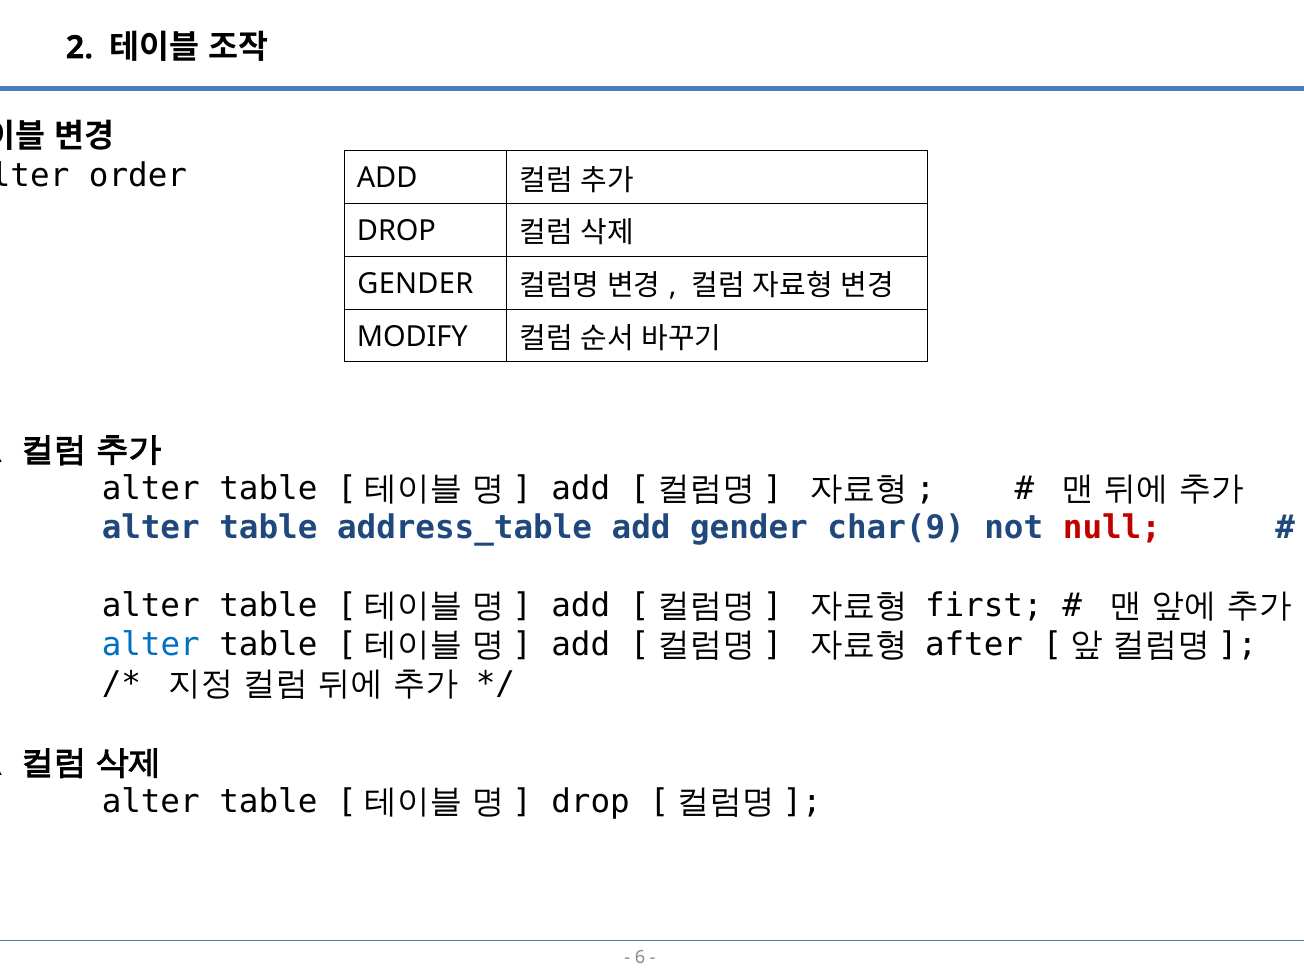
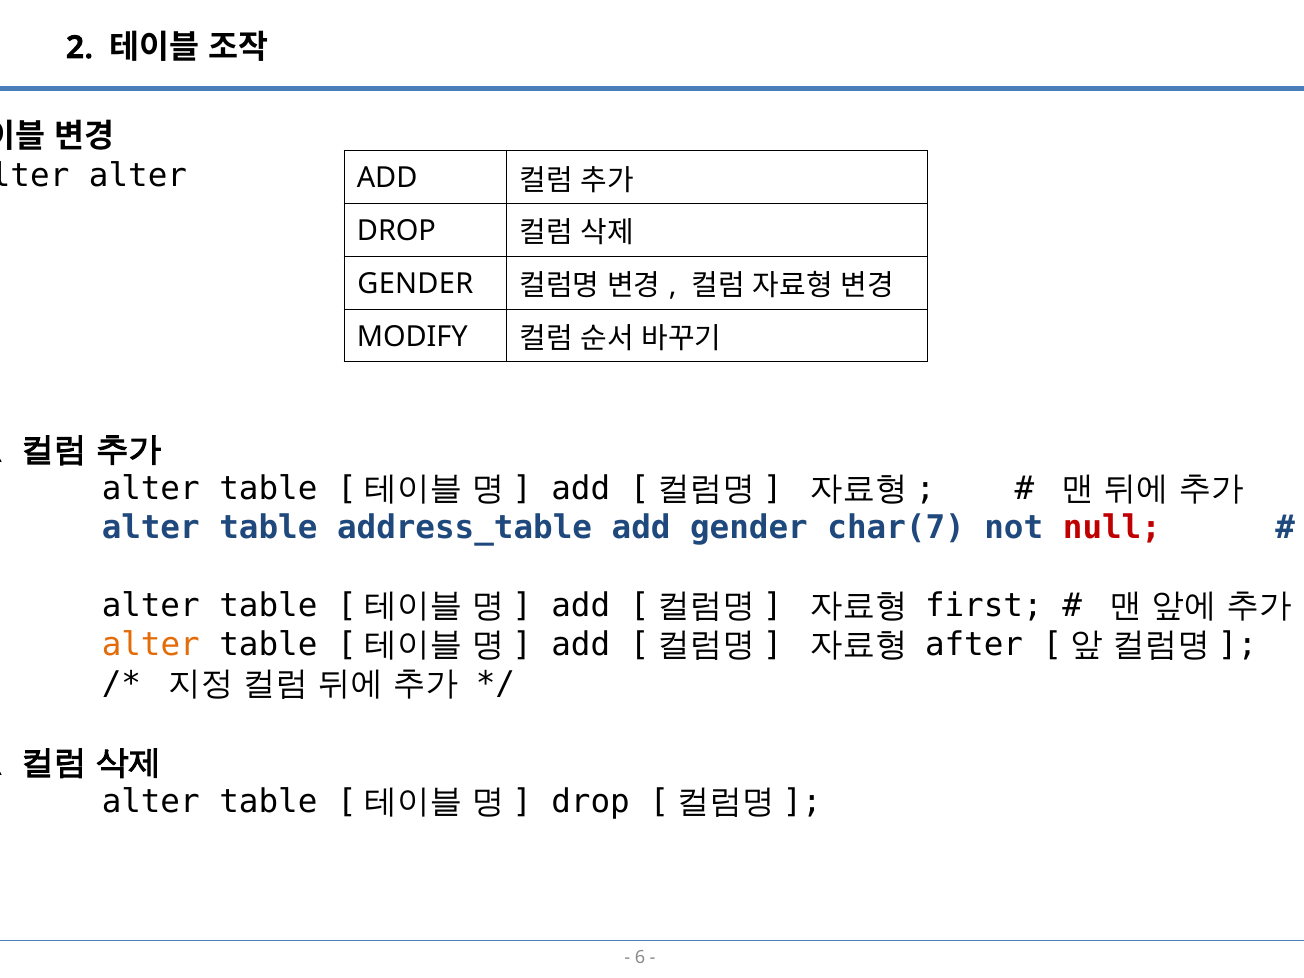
order: order -> alter (138, 175)
char(9: char(9 -> char(7 (896, 528)
alter colour: blue -> orange (151, 645)
